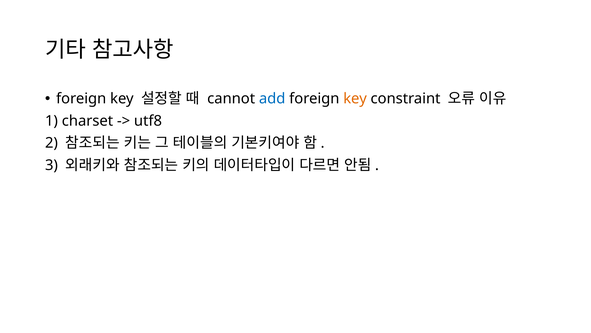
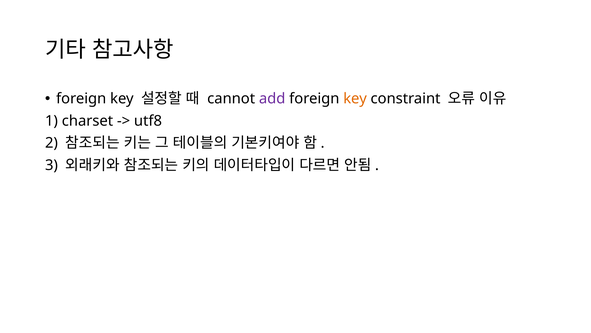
add colour: blue -> purple (272, 99)
